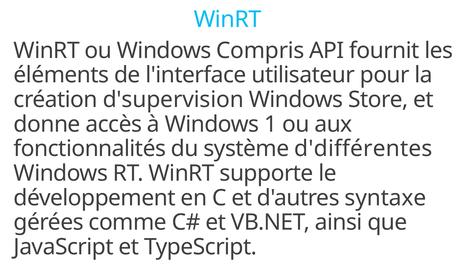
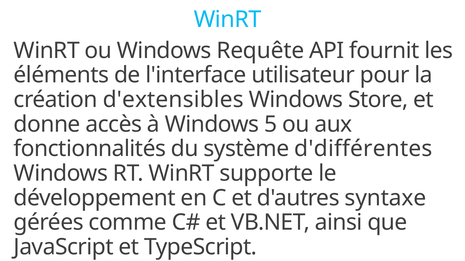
Compris: Compris -> Requête (260, 51)
d'supervision: d'supervision -> d'extensibles (173, 100)
1: 1 -> 5 (271, 124)
